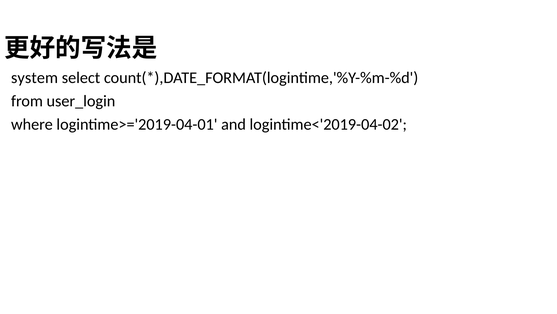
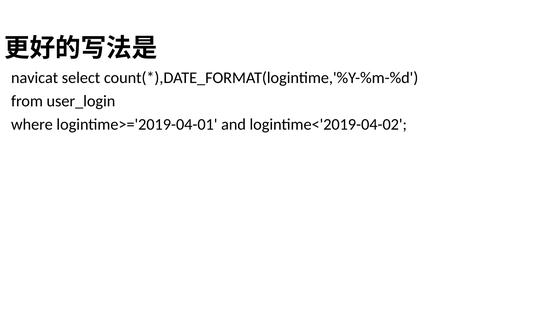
system: system -> navicat (35, 78)
